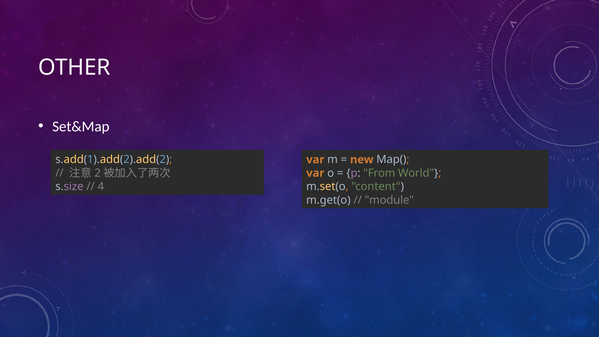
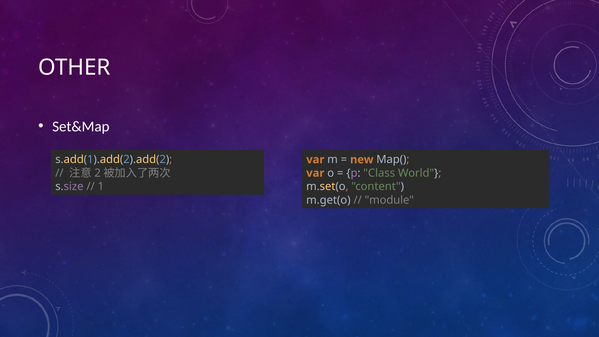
From: From -> Class (379, 173)
4: 4 -> 1 (101, 186)
